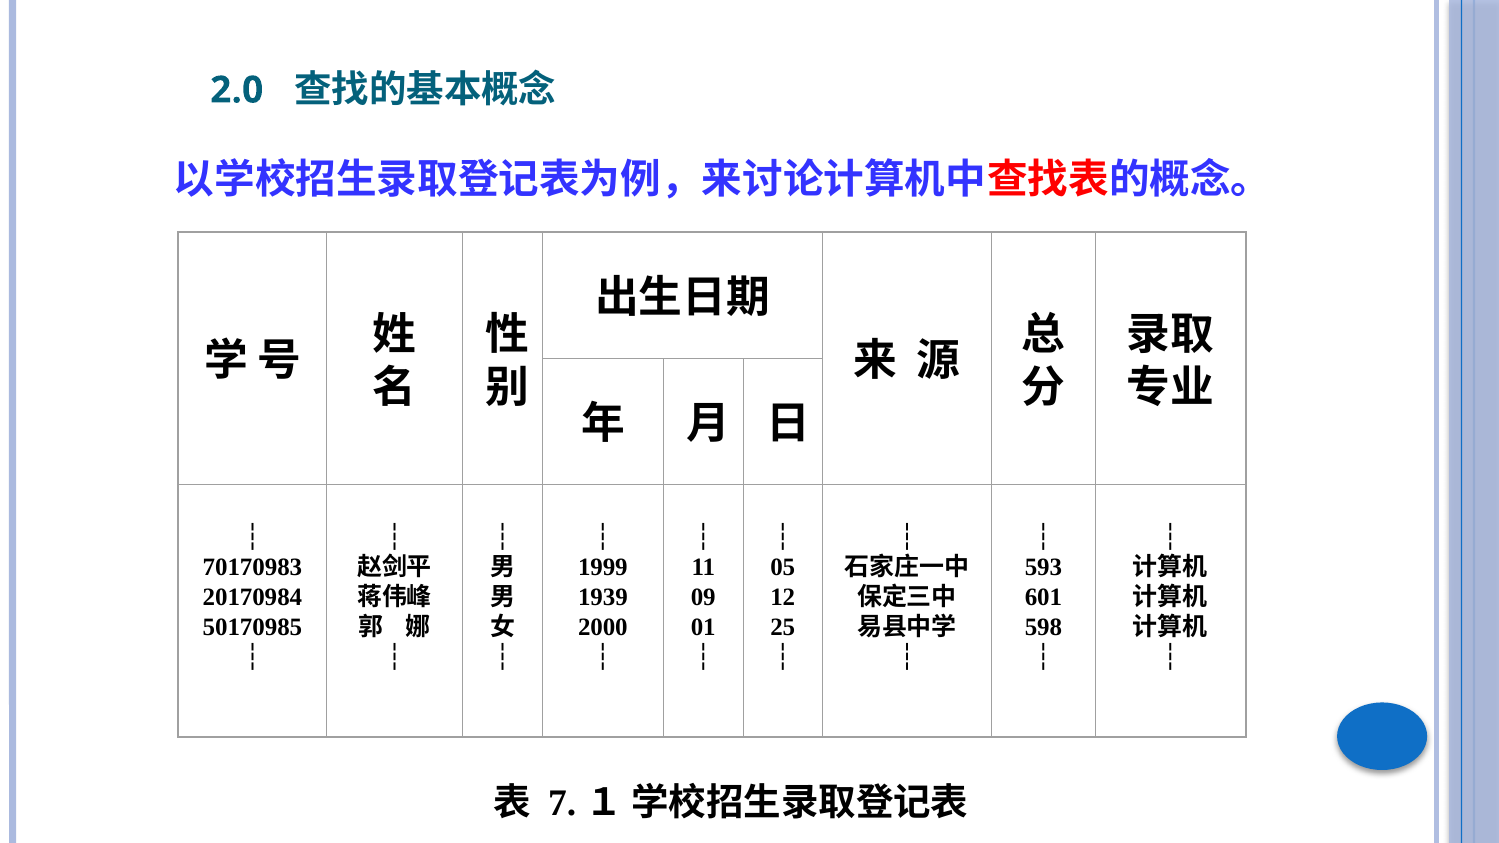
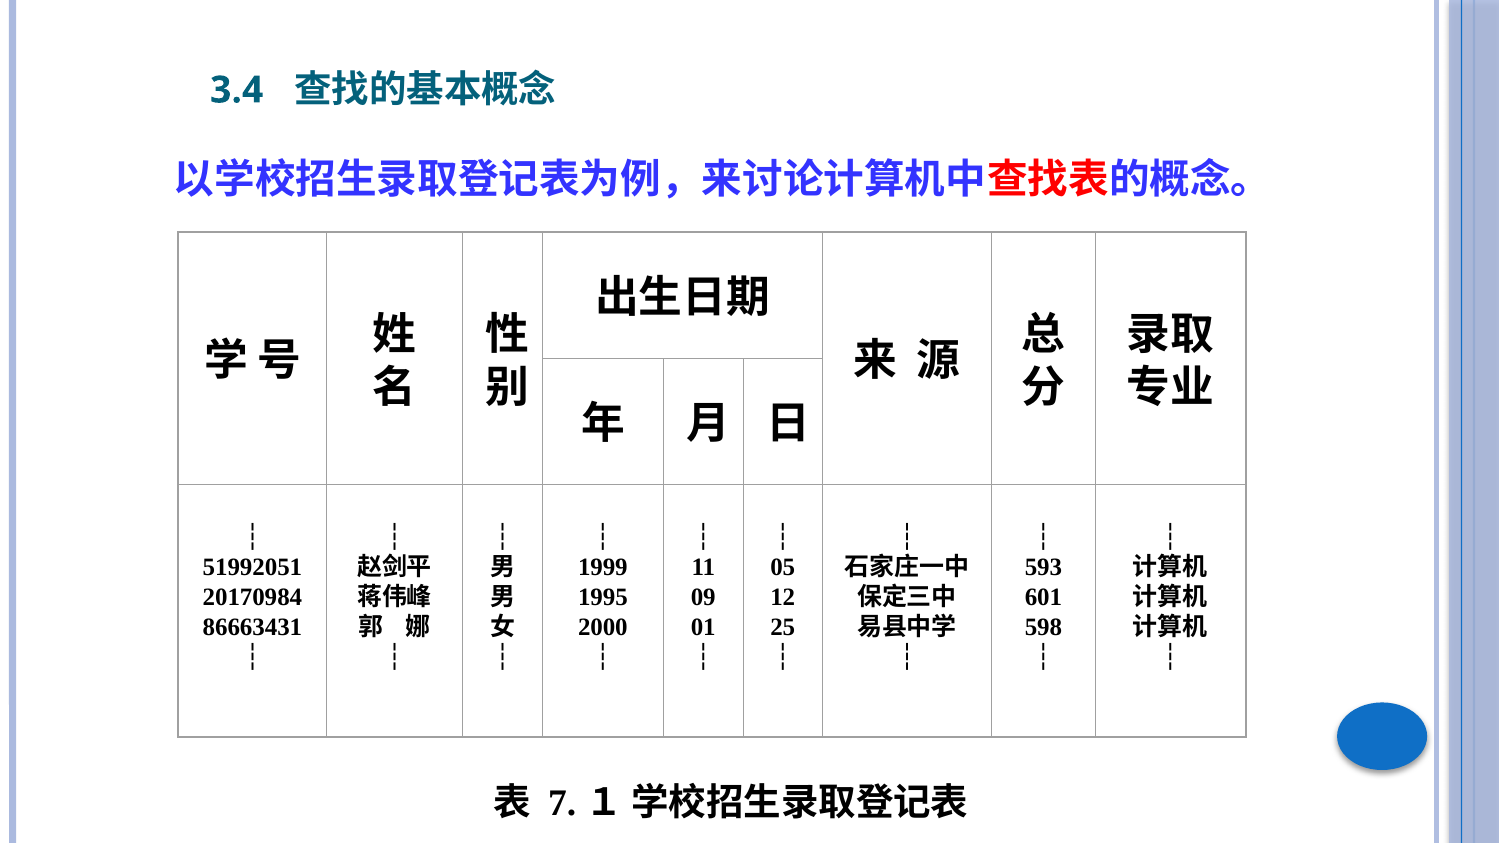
2.0: 2.0 -> 3.4 (237, 90)
70170983: 70170983 -> 51992051 (252, 567)
1939: 1939 -> 1995 (603, 597)
50170985: 50170985 -> 86663431 (252, 627)
